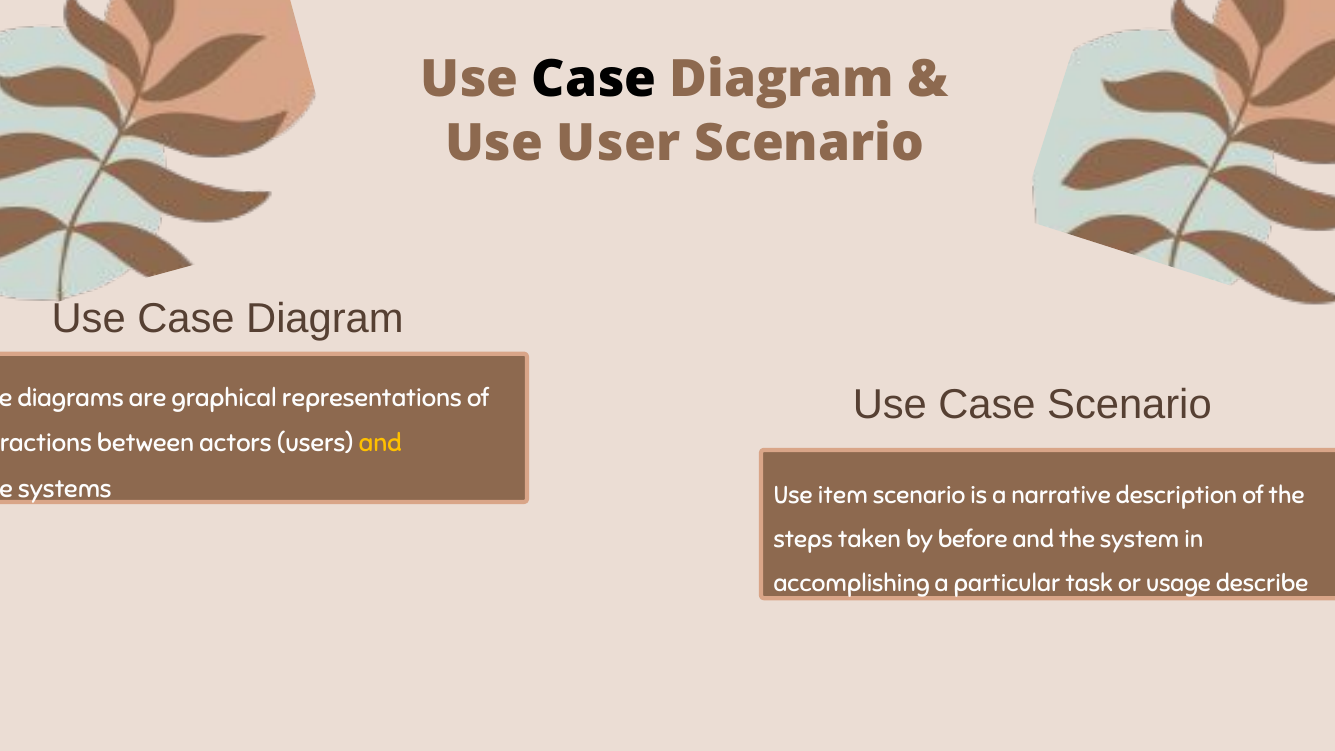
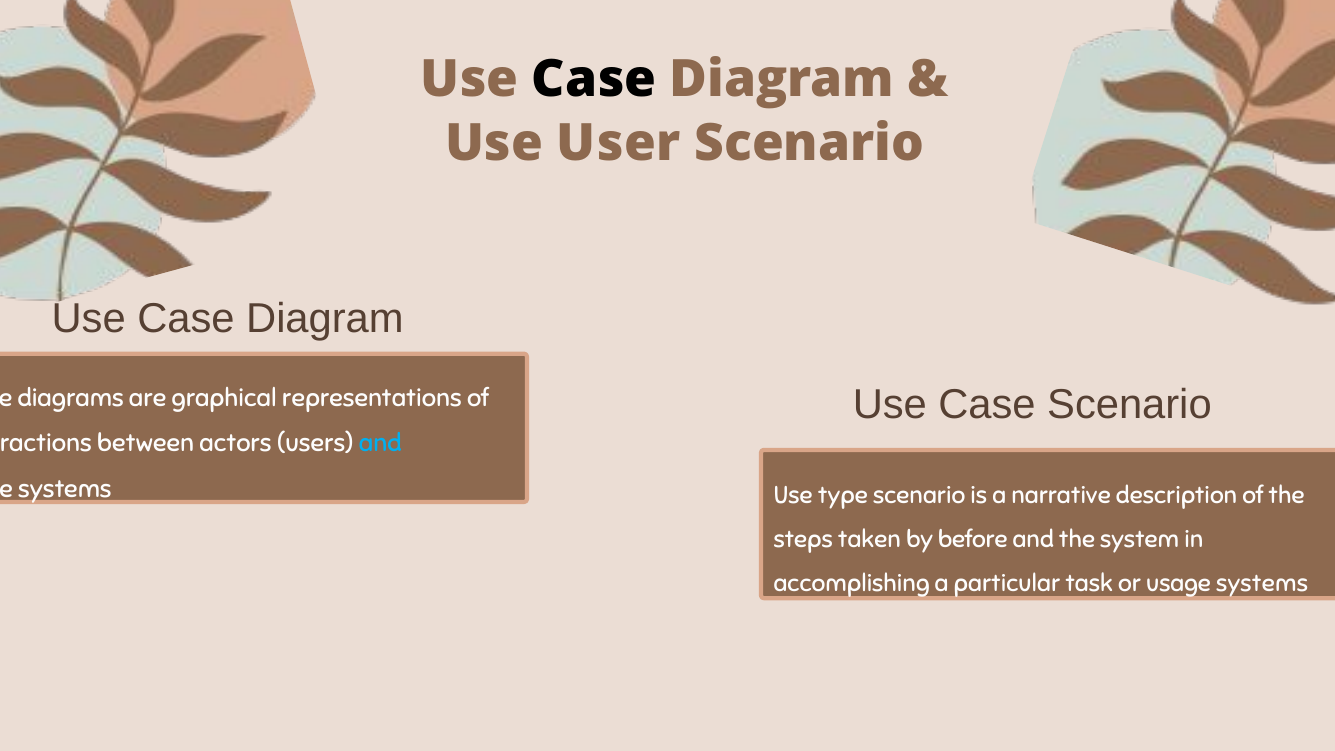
and colour: yellow -> light blue (380, 444)
item: item -> type (843, 496)
usage describe: describe -> systems (1262, 584)
